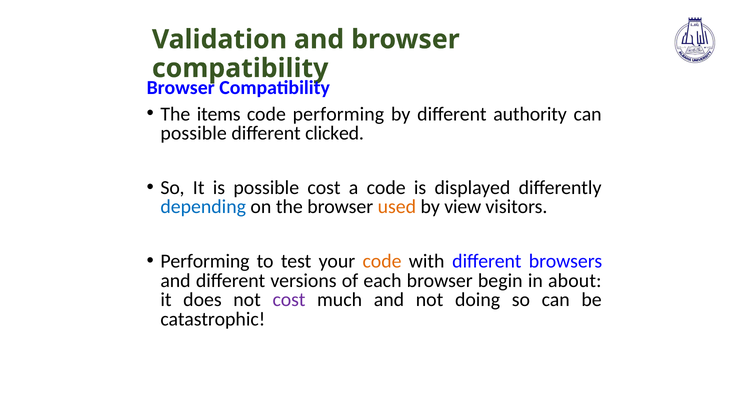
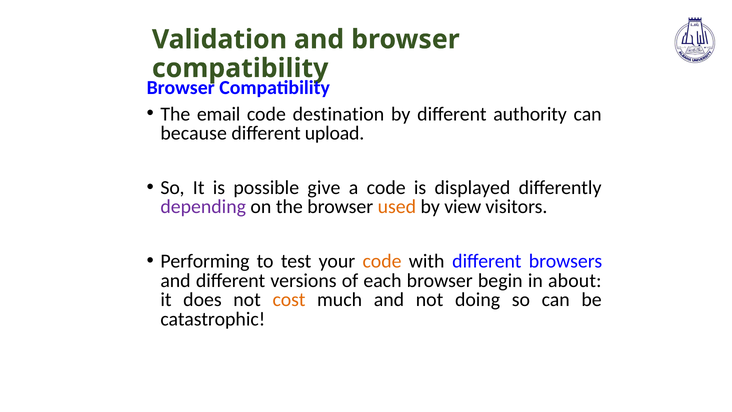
items: items -> email (219, 114)
code performing: performing -> destination (338, 114)
possible: possible -> because (194, 133)
clicked: clicked -> upload (335, 133)
possible cost: cost -> give (324, 188)
depending colour: blue -> purple (203, 207)
cost colour: purple -> orange (289, 300)
